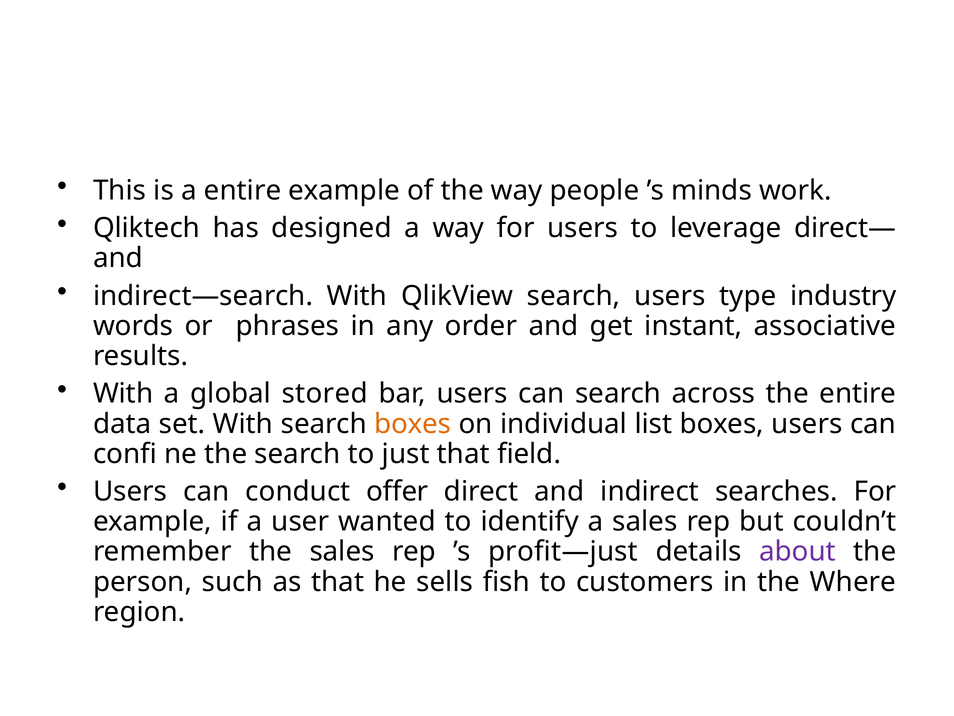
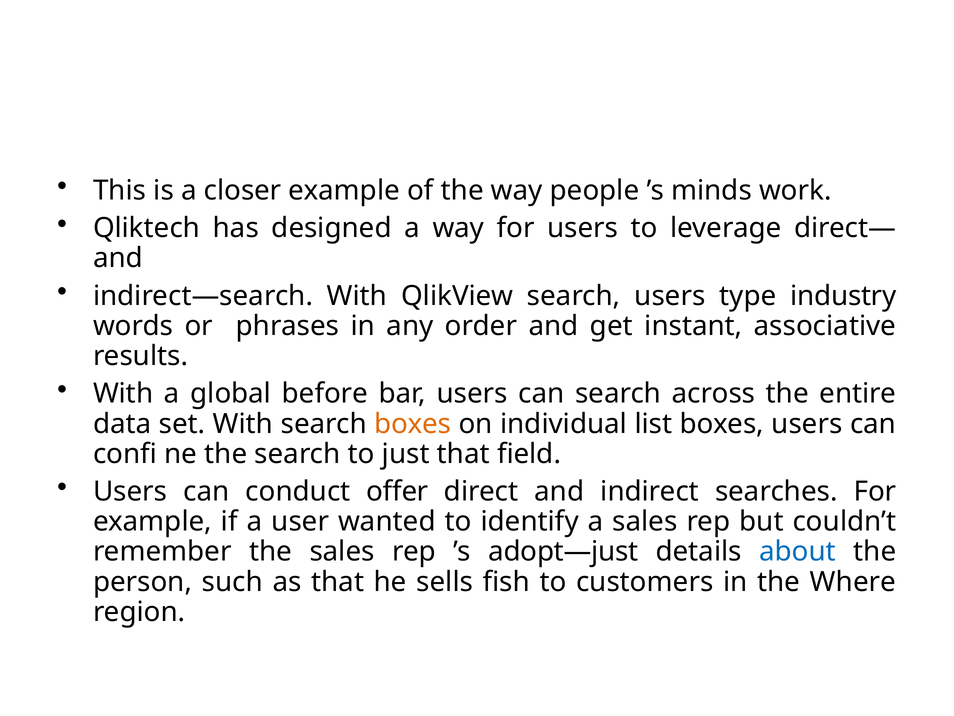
a entire: entire -> closer (243, 190)
stored: stored -> before (325, 394)
profit—just: profit—just -> adopt—just (563, 551)
about colour: purple -> blue (798, 551)
